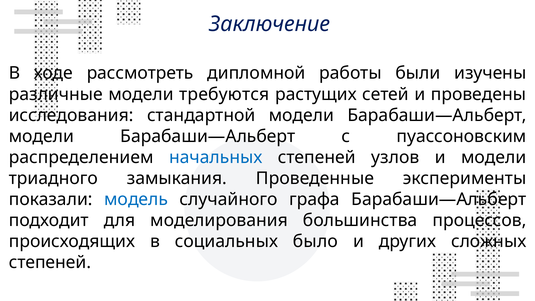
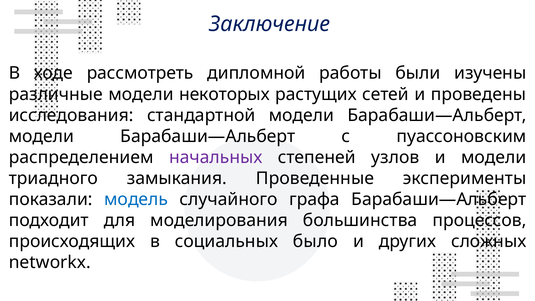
требуются: требуются -> некоторых (224, 94)
начальных colour: blue -> purple (216, 157)
степеней: степеней -> networkx (50, 262)
